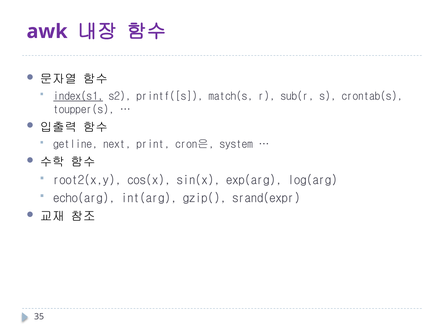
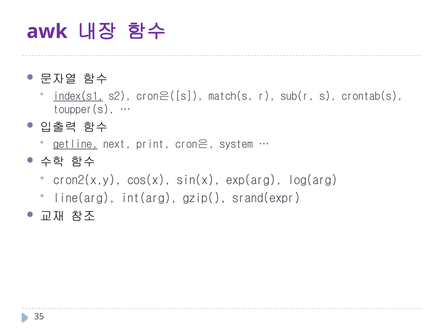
printf([s: printf([s -> cron은([s (170, 96)
getline underline: none -> present (75, 144)
root2(x,y: root2(x,y -> cron2(x,y (87, 180)
echo(arg: echo(arg -> line(arg (84, 198)
